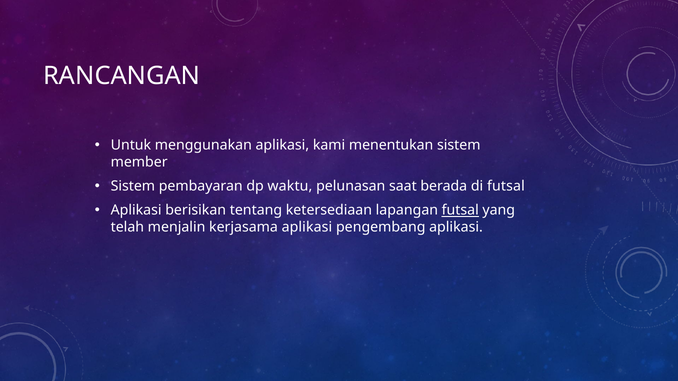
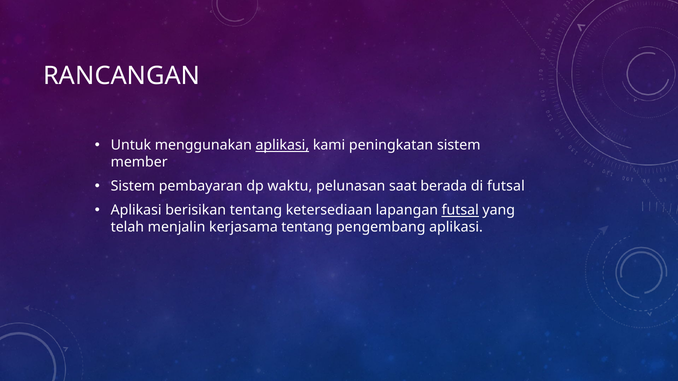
aplikasi underline: none -> present (282, 145)
menentukan: menentukan -> peningkatan (391, 145)
kerjasama aplikasi: aplikasi -> tentang (307, 227)
